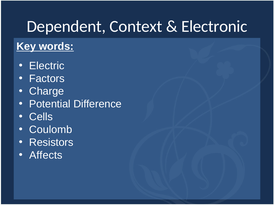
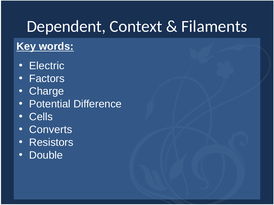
Electronic: Electronic -> Filaments (214, 27)
Coulomb: Coulomb -> Converts (51, 130)
Affects: Affects -> Double (46, 155)
